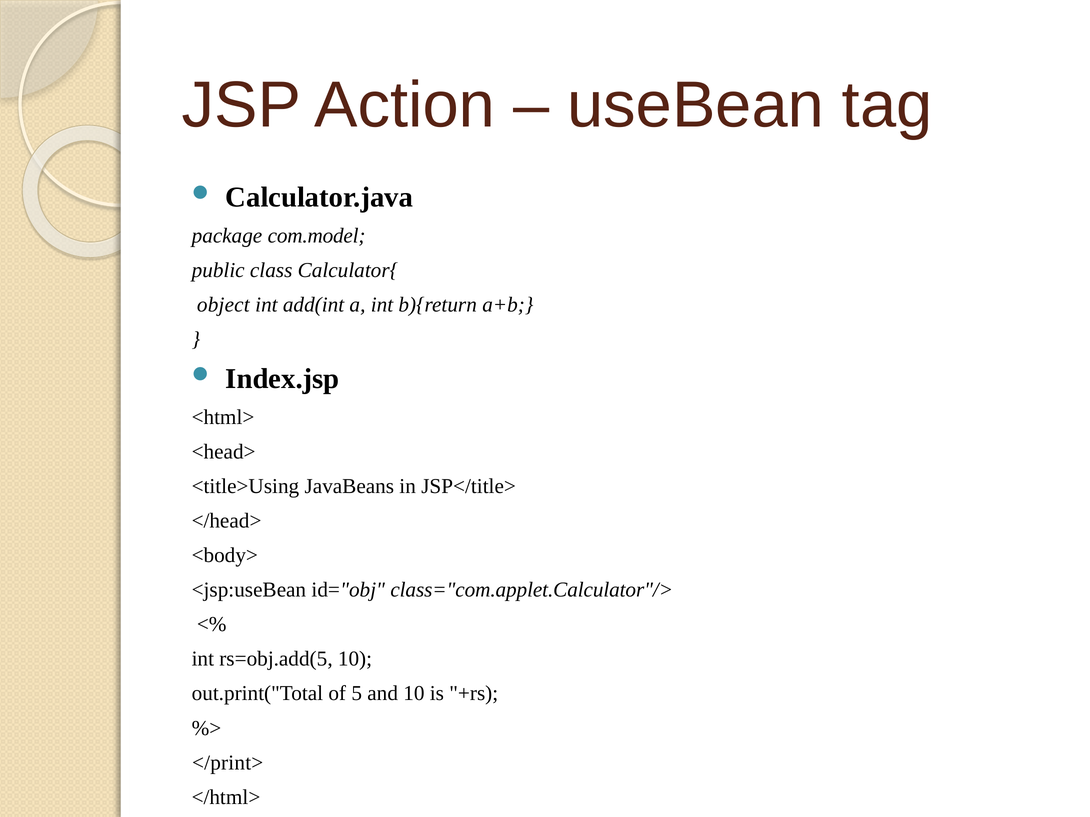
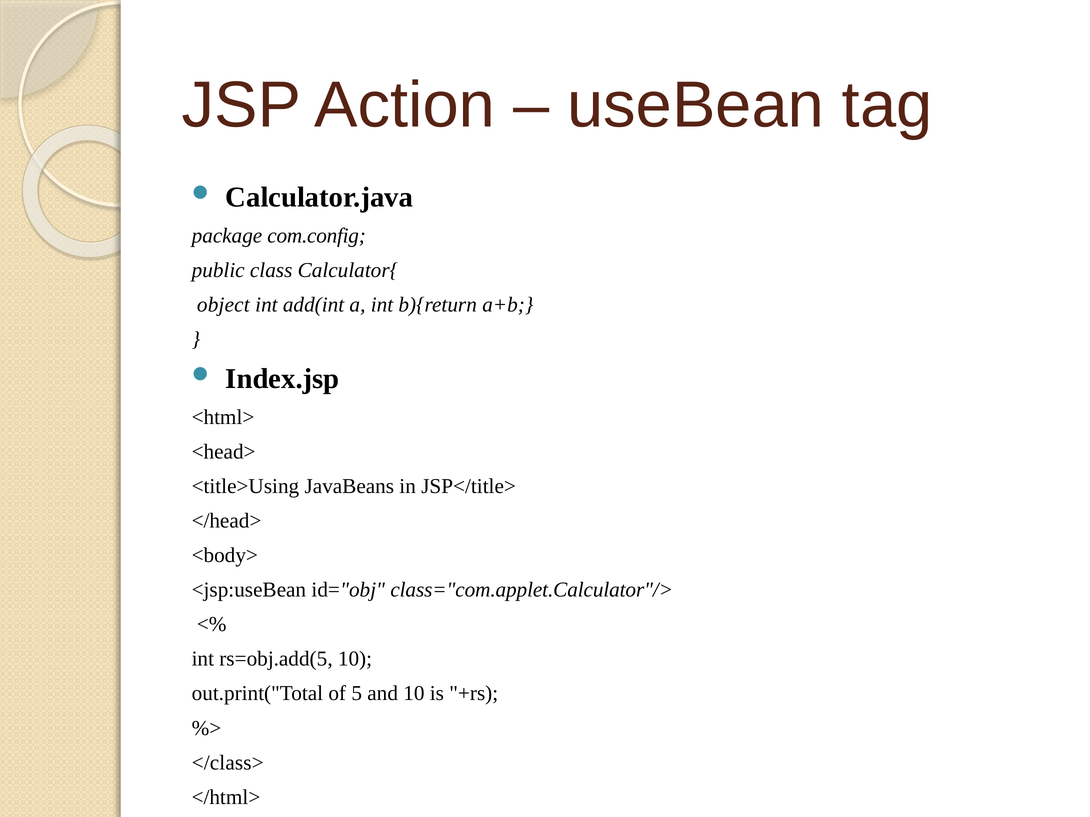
com.model: com.model -> com.config (317, 236)
</print>: </print> -> </class> (228, 763)
